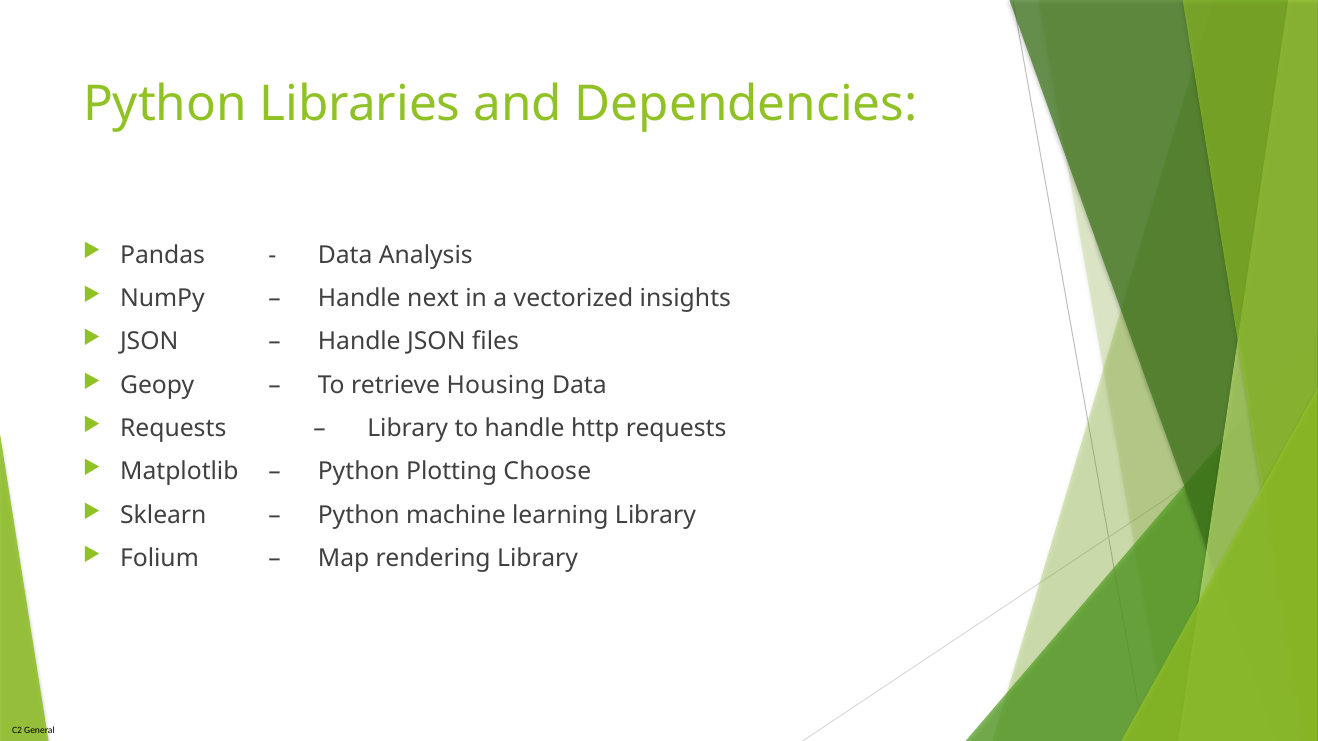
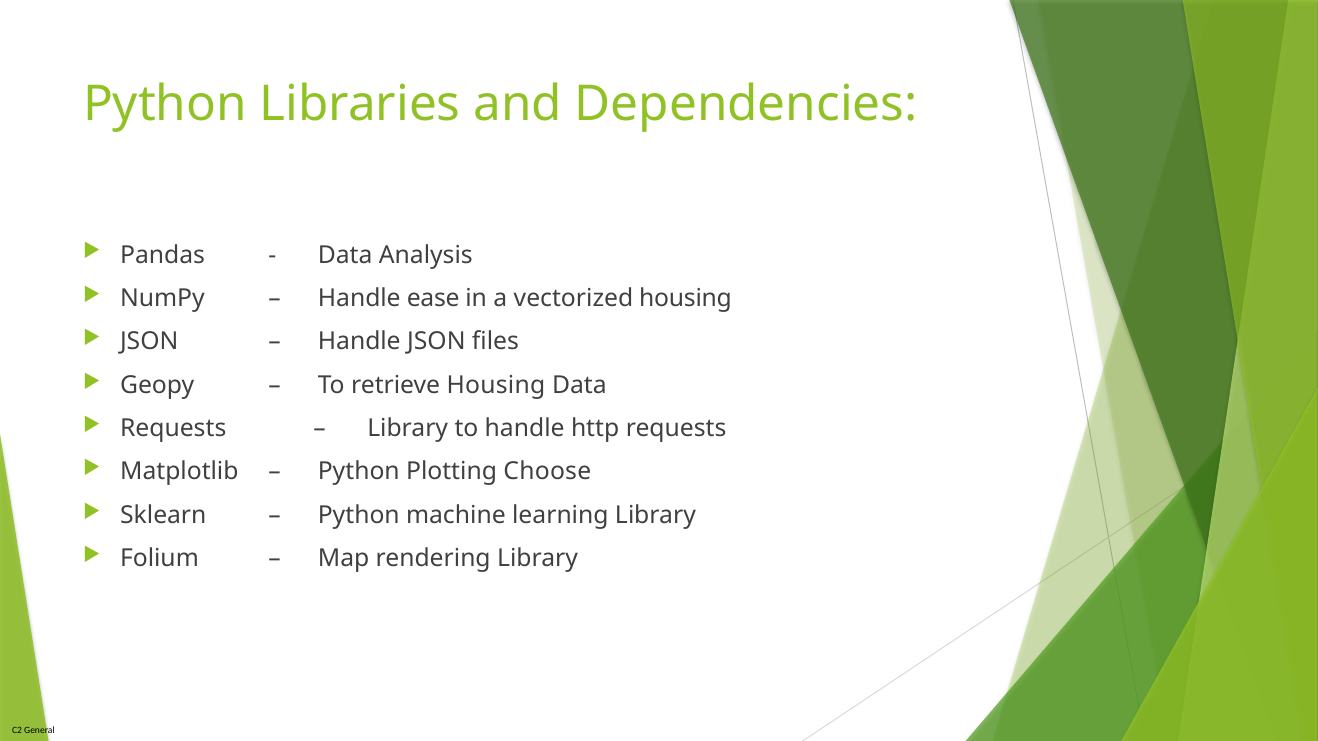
next: next -> ease (433, 298)
vectorized insights: insights -> housing (686, 298)
